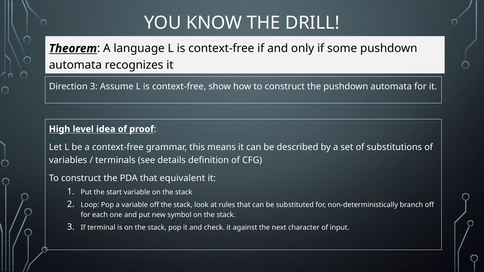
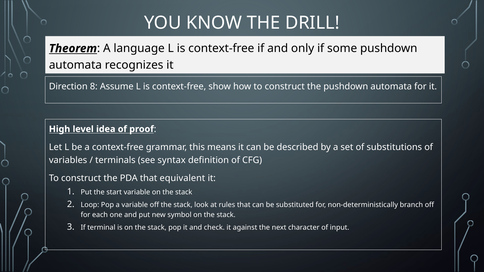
Direction 3: 3 -> 8 (94, 87)
details: details -> syntax (172, 160)
